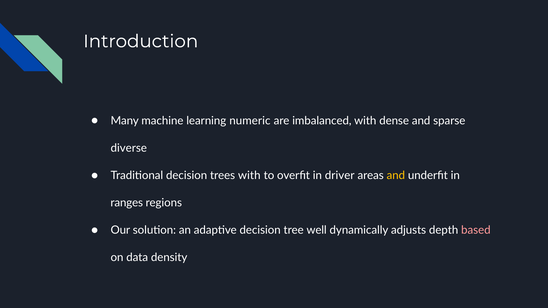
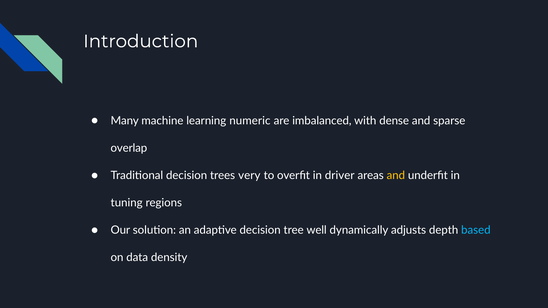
diverse: diverse -> overlap (129, 148)
trees with: with -> very (249, 176)
ranges: ranges -> tuning (127, 203)
based colour: pink -> light blue (476, 230)
